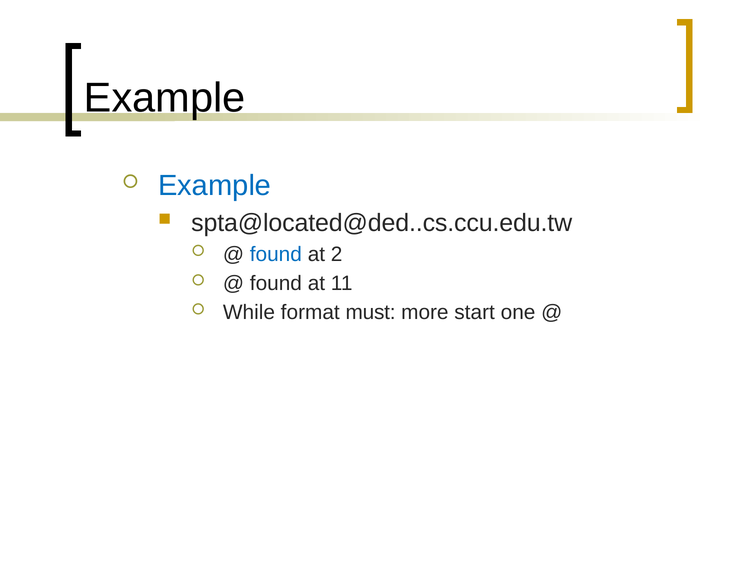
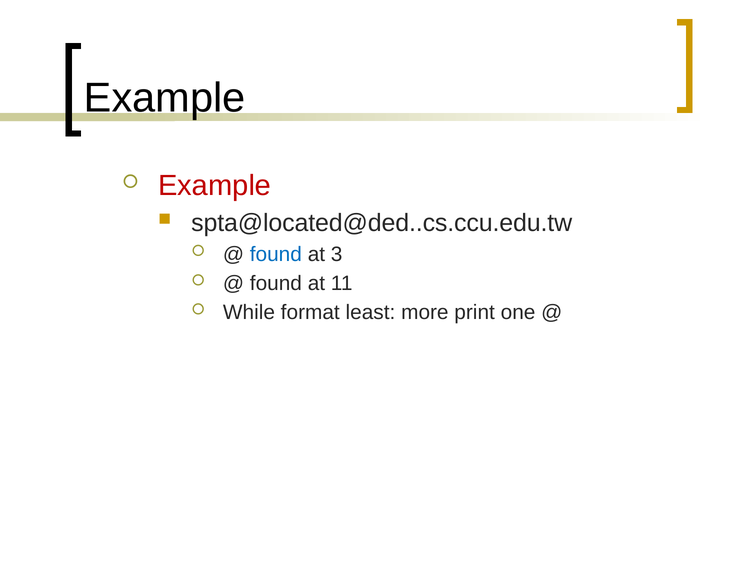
Example colour: blue -> red (215, 186)
2: 2 -> 3 (337, 254)
must: must -> least (370, 312)
start: start -> print (475, 312)
